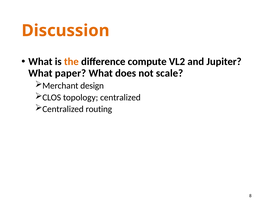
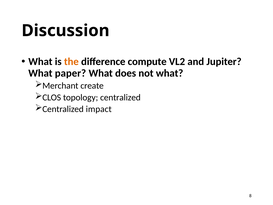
Discussion colour: orange -> black (66, 31)
not scale: scale -> what (170, 73)
design: design -> create (92, 86)
routing: routing -> impact (99, 109)
